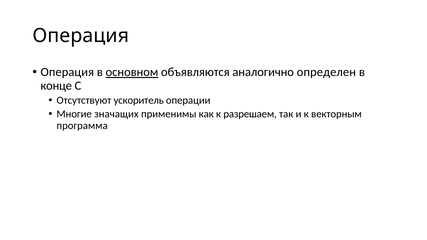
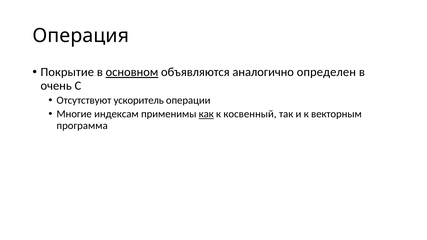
Операция: Операция -> Покрытие (67, 72)
конце: конце -> очень (56, 86)
значащих: значащих -> индексам (116, 114)
как underline: none -> present (206, 114)
разрешаем: разрешаем -> косвенный (250, 114)
